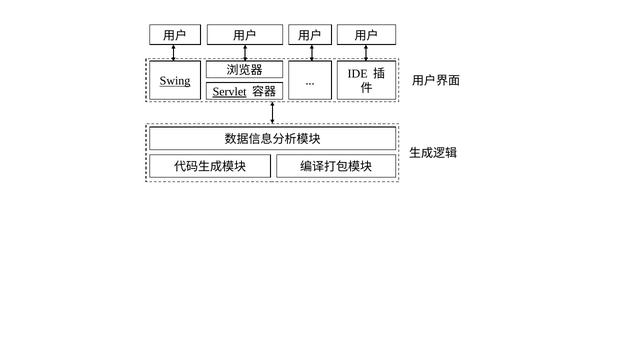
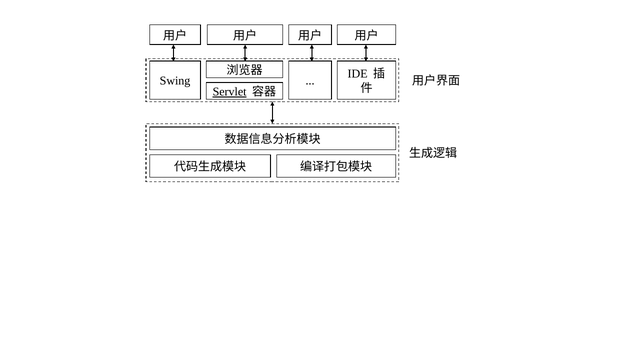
Swing underline: present -> none (175, 81)
